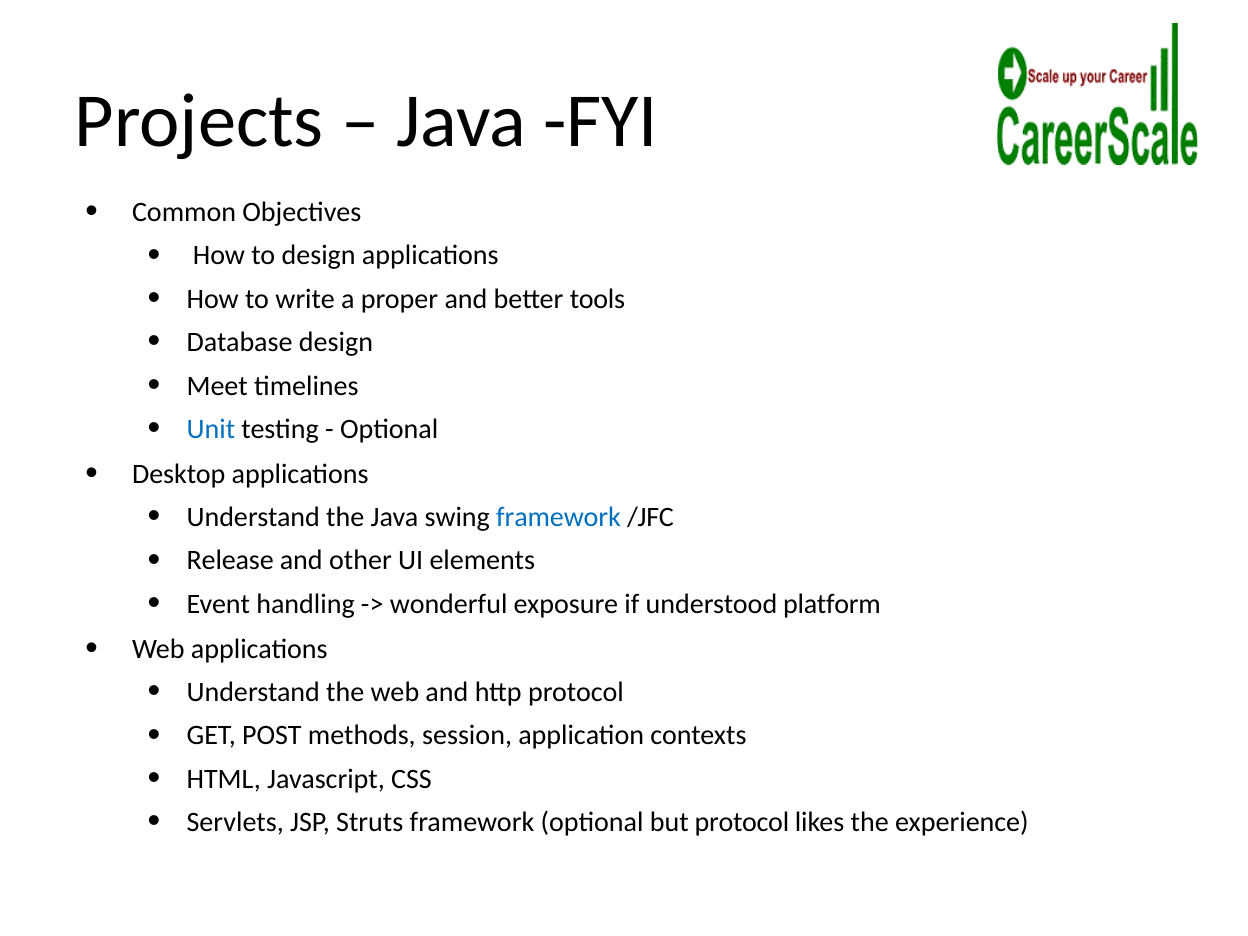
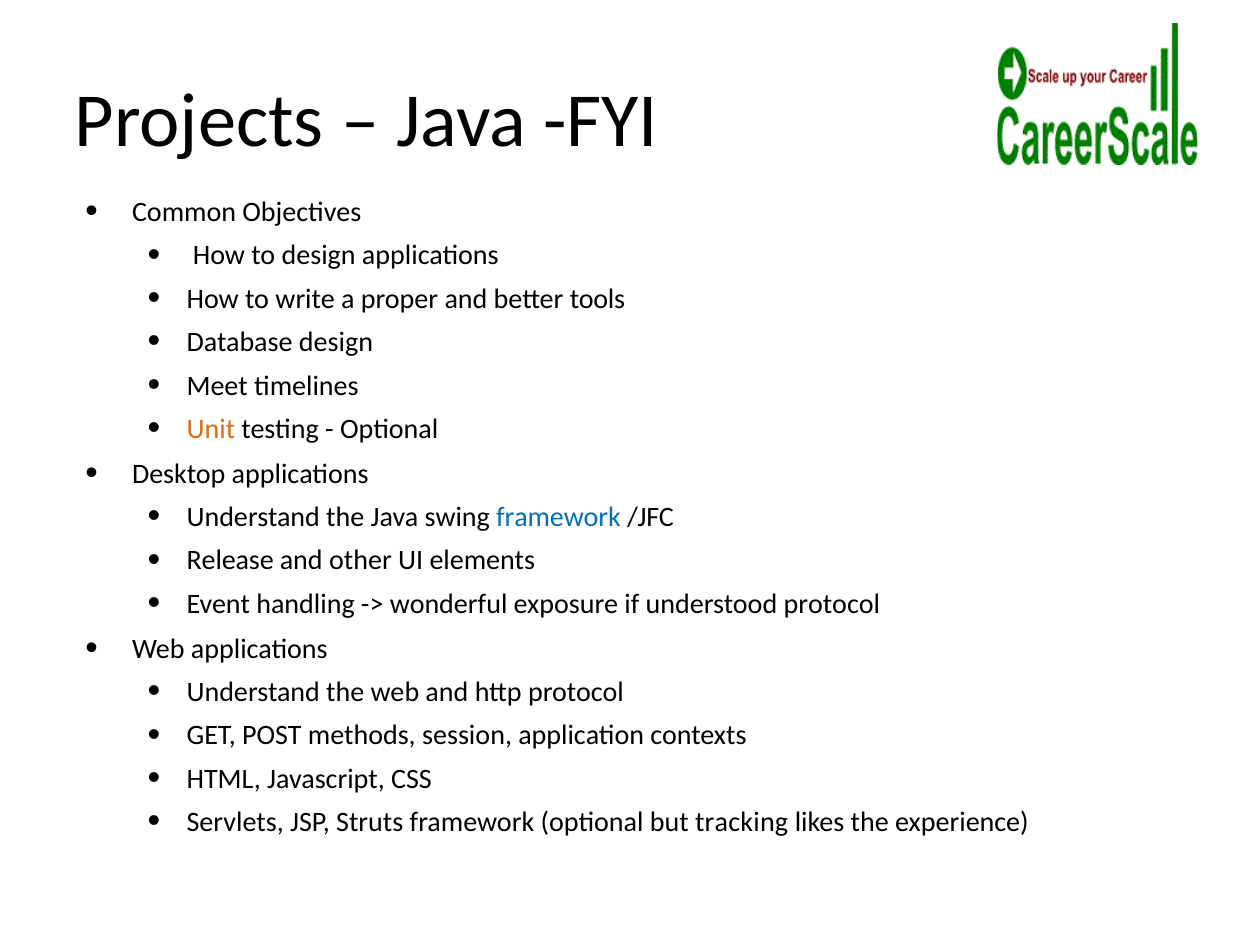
Unit colour: blue -> orange (211, 429)
understood platform: platform -> protocol (832, 604)
but protocol: protocol -> tracking (742, 822)
